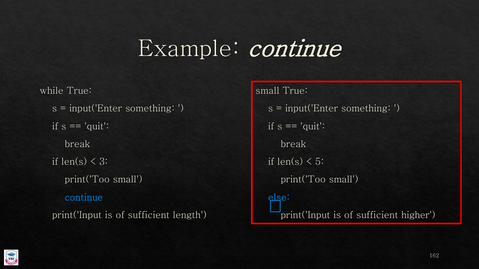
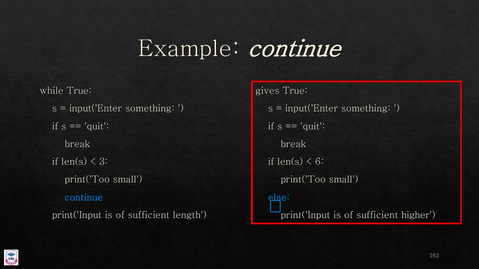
small: small -> gives (267, 91)
5: 5 -> 6 (320, 162)
